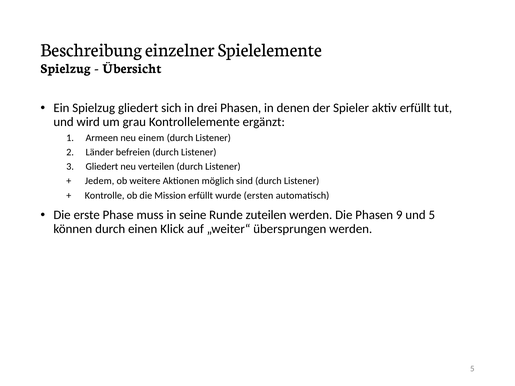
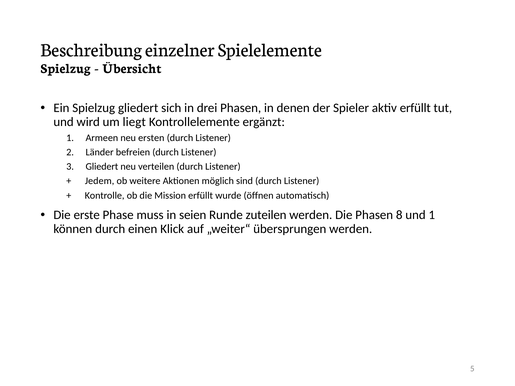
grau: grau -> liegt (134, 122)
einem: einem -> ersten (151, 138)
ersten: ersten -> öffnen (259, 196)
seine: seine -> seien (193, 215)
9: 9 -> 8 (399, 215)
und 5: 5 -> 1 (432, 215)
